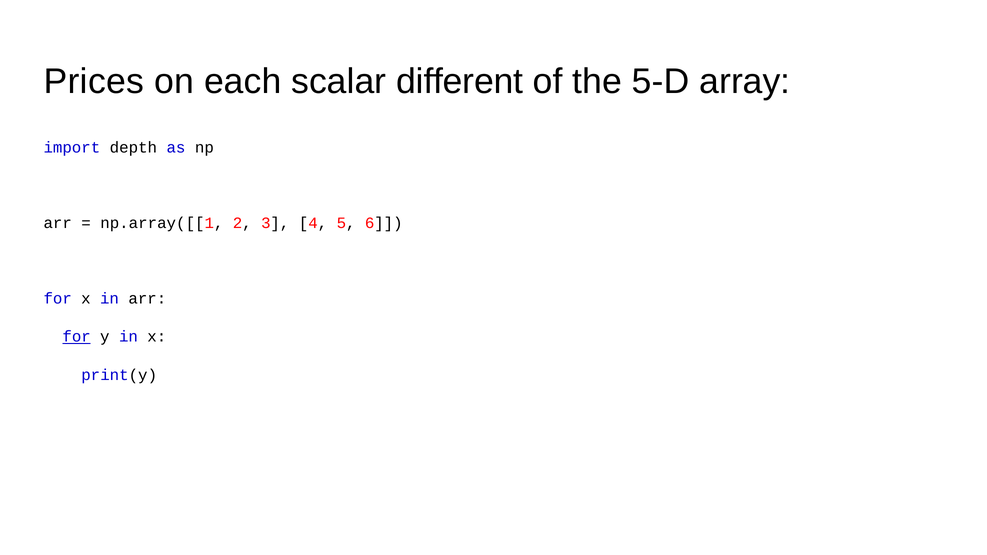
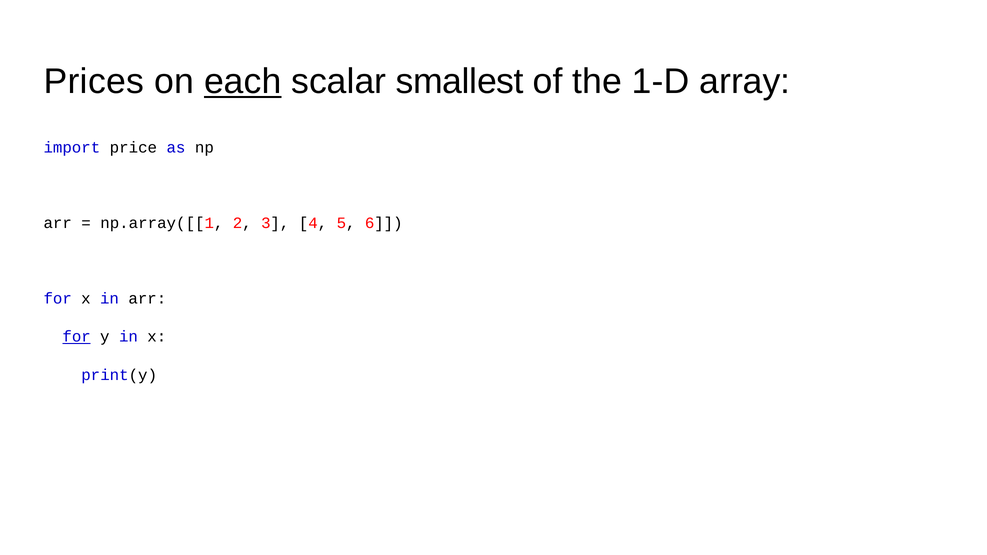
each underline: none -> present (243, 82)
different: different -> smallest (460, 82)
5-D: 5-D -> 1-D (661, 82)
depth: depth -> price (133, 148)
